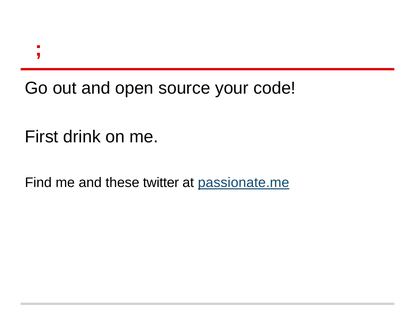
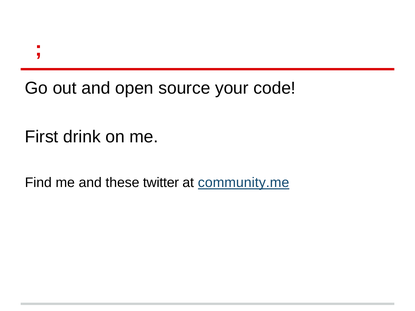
passionate.me: passionate.me -> community.me (244, 183)
